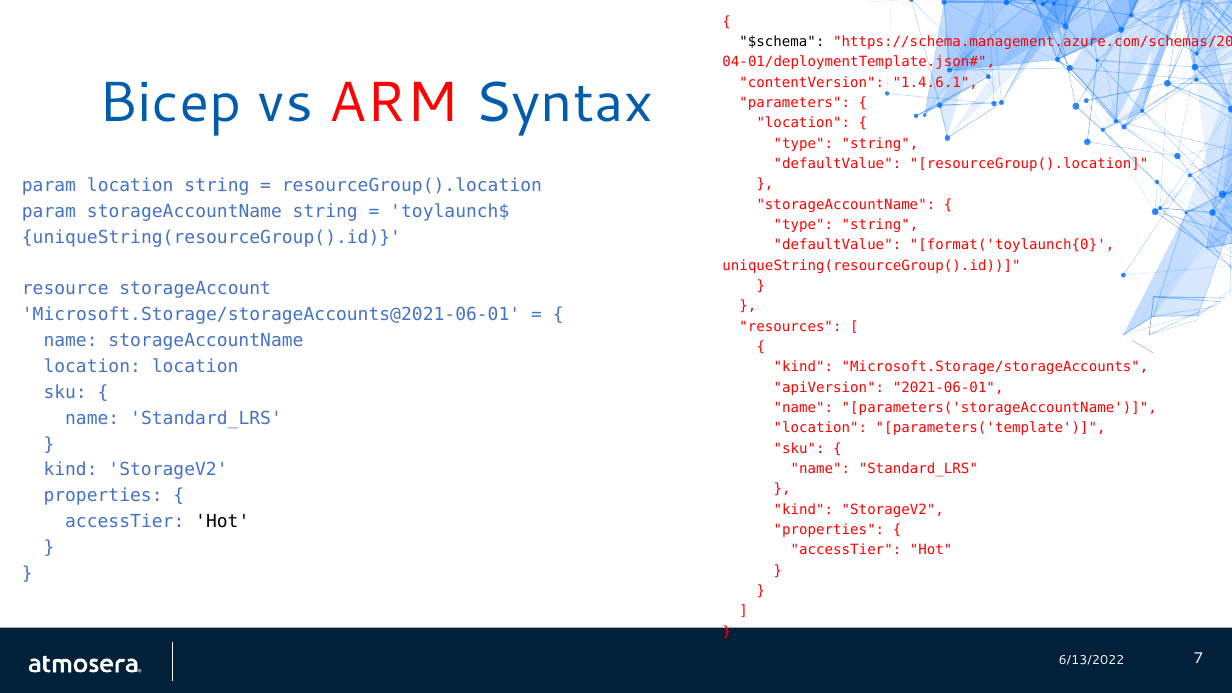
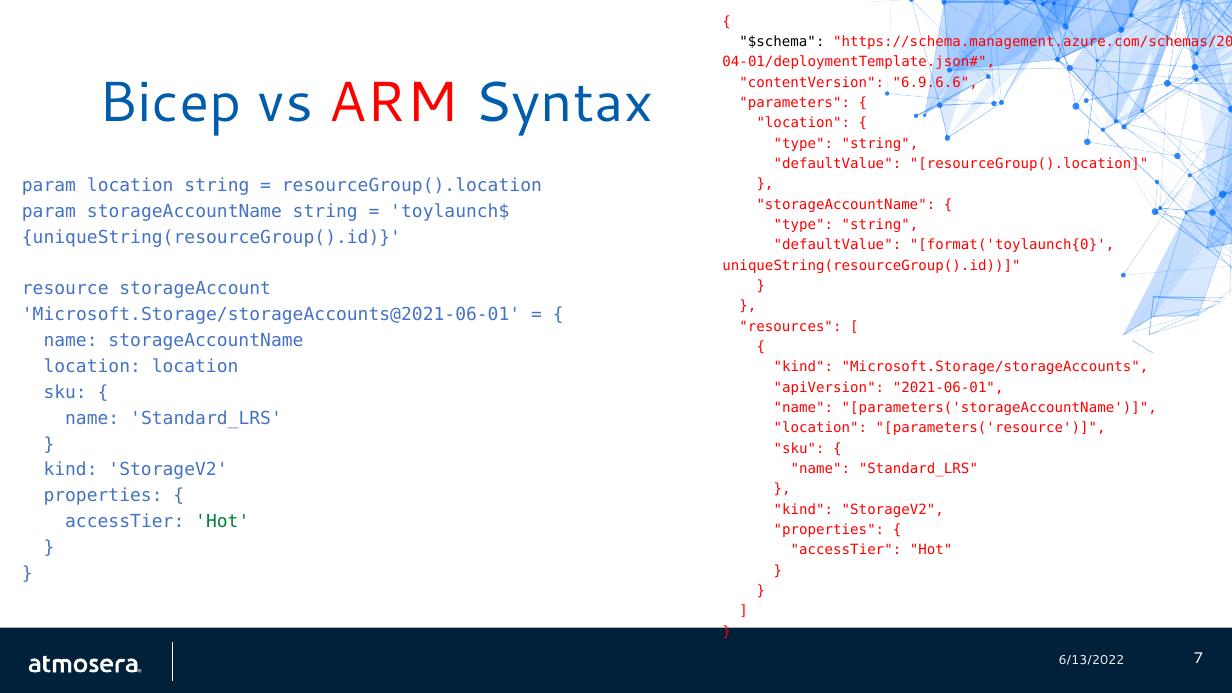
1.4.6.1: 1.4.6.1 -> 6.9.6.6 (935, 82)
parameters('template: parameters('template -> parameters('resource (991, 428)
Hot colour: black -> green (222, 522)
